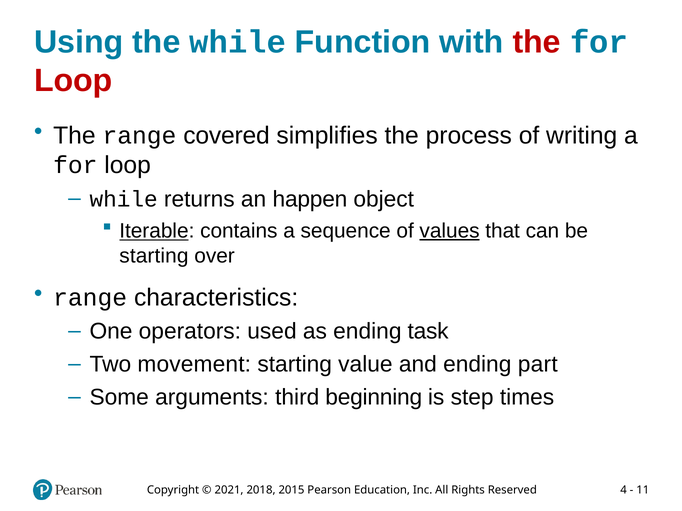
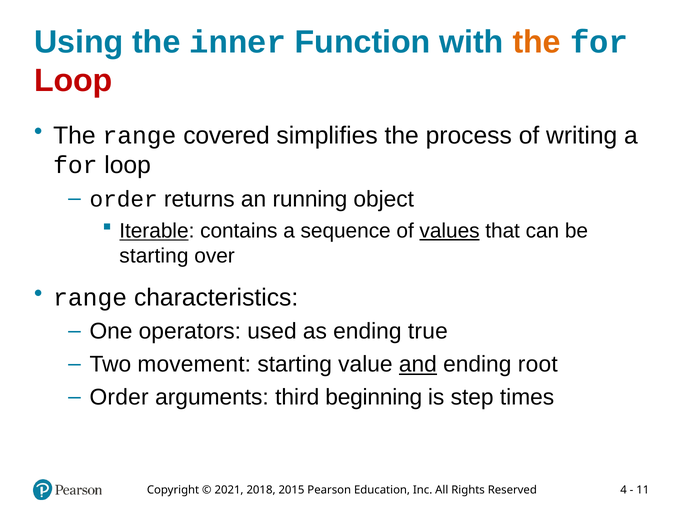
the while: while -> inner (238, 42)
the colour: red -> orange (537, 42)
while: while -> order (124, 199)
happen: happen -> running (310, 199)
task: task -> true (428, 332)
and underline: none -> present (418, 365)
part: part -> root (538, 365)
Some: Some -> Order (119, 398)
